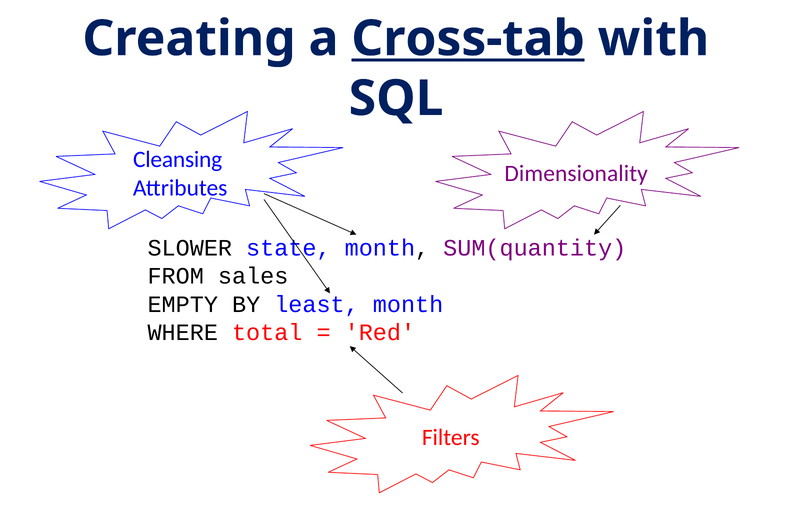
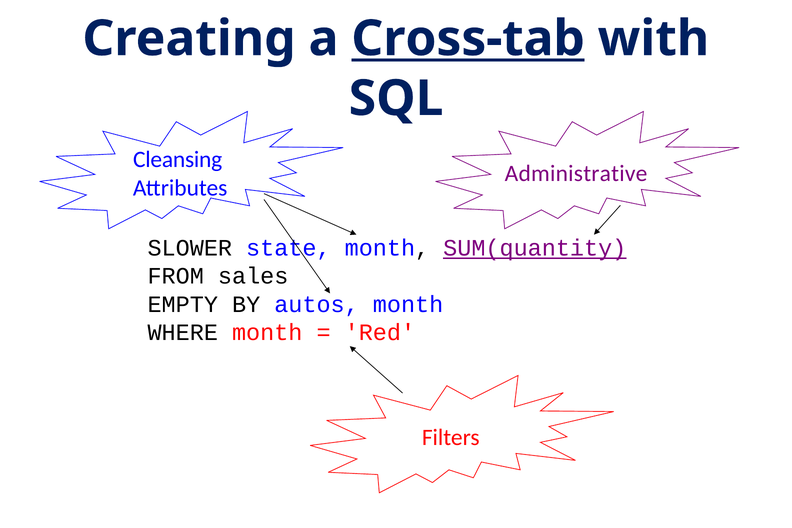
Dimensionality: Dimensionality -> Administrative (576, 174)
SUM(quantity underline: none -> present (535, 248)
least: least -> autos (317, 304)
WHERE total: total -> month (267, 332)
